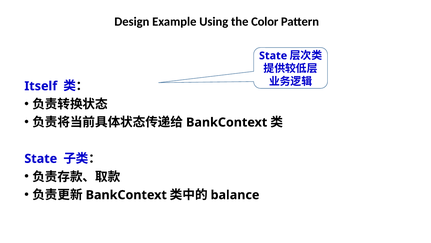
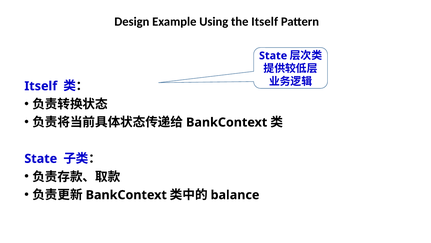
the Color: Color -> Itself (265, 22)
